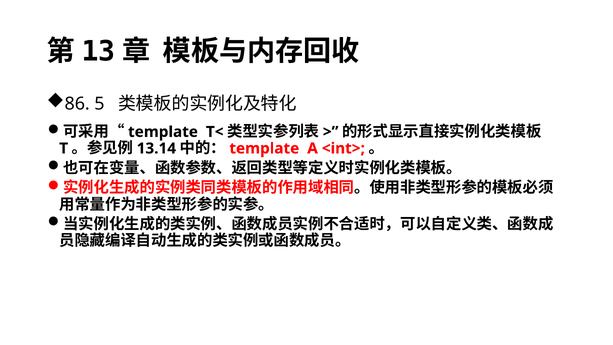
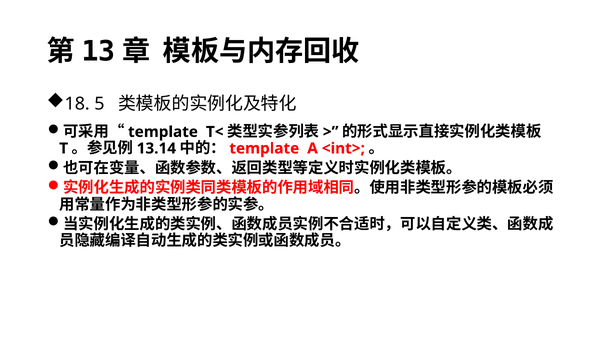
86: 86 -> 18 (77, 104)
